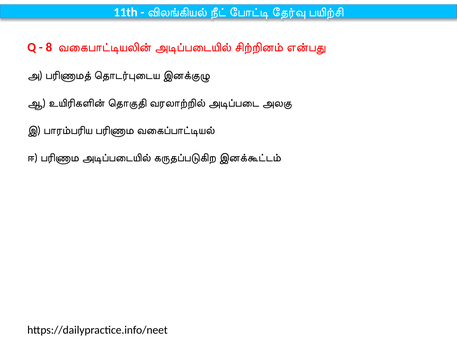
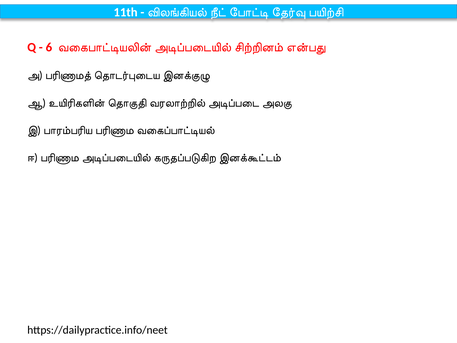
8: 8 -> 6 (49, 47)
